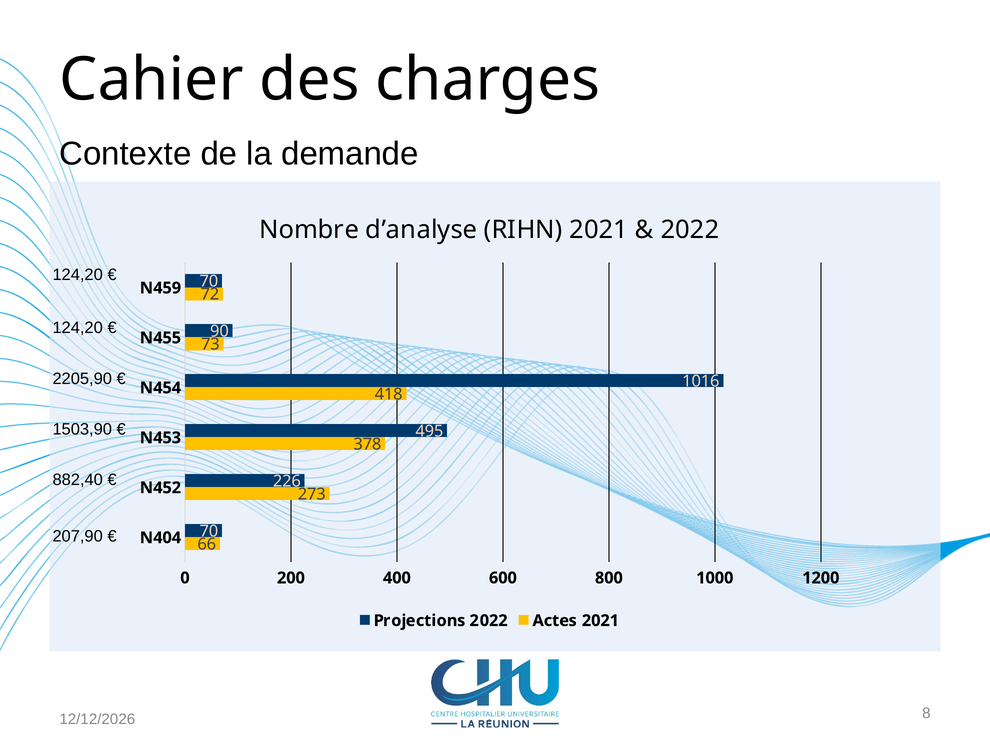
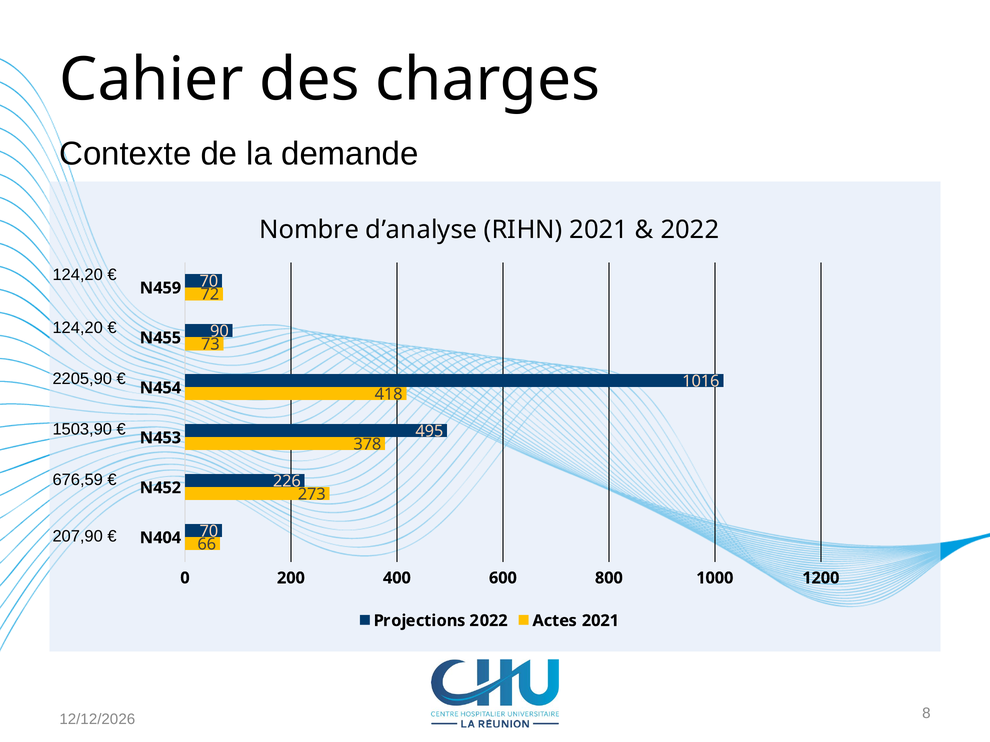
882,40: 882,40 -> 676,59 (78, 480)
